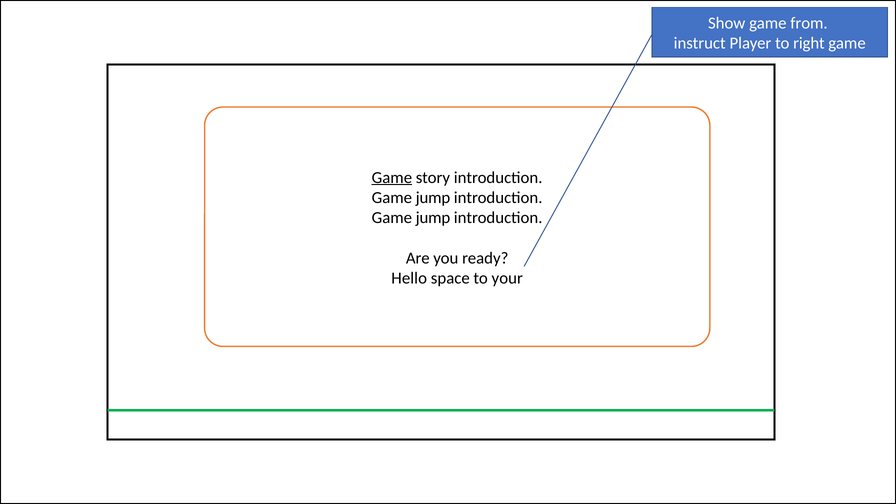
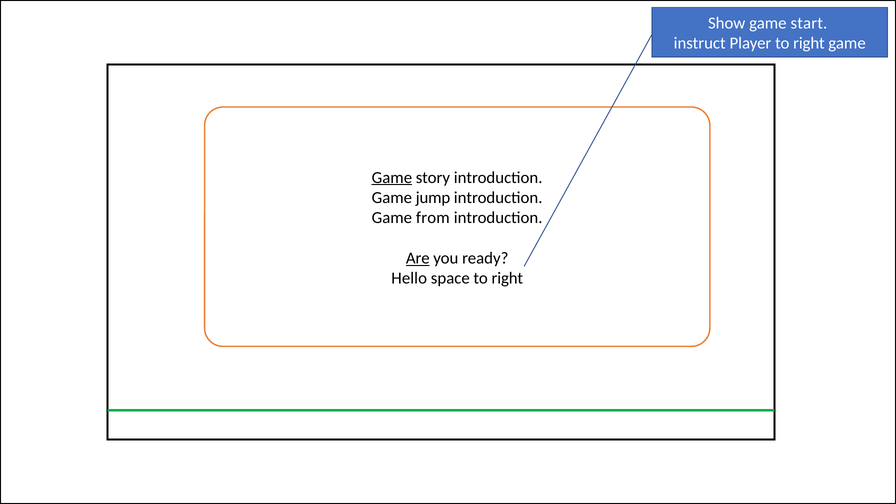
from: from -> start (809, 23)
jump: jump -> from (433, 218)
Are underline: none -> present (418, 258)
space to your: your -> right (507, 278)
